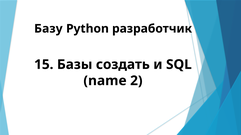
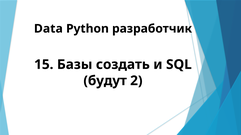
Базу: Базу -> Data (48, 29)
name: name -> будут (105, 81)
